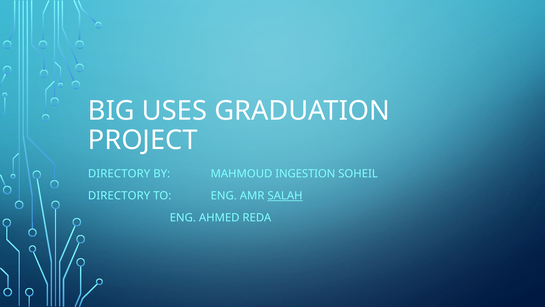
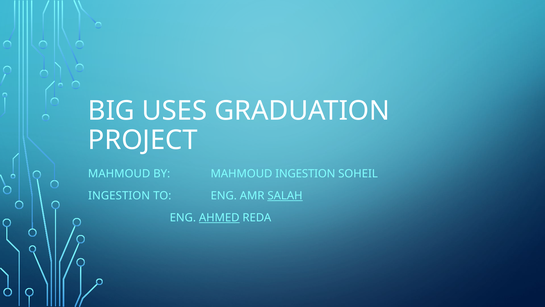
DIRECTORY: DIRECTORY -> MAHMOUD (119, 173)
DIRECTORY: DIRECTORY -> INGESTION (119, 195)
AHMED underline: none -> present (219, 217)
